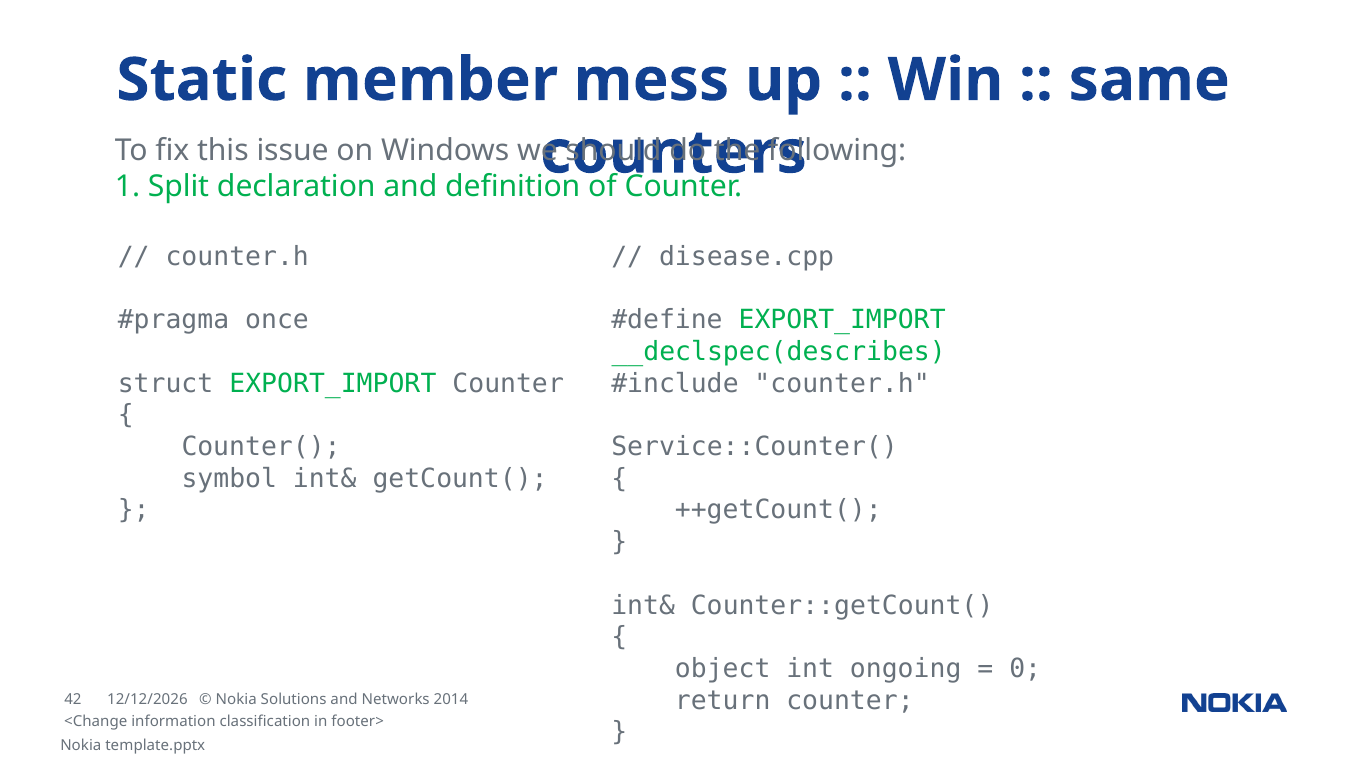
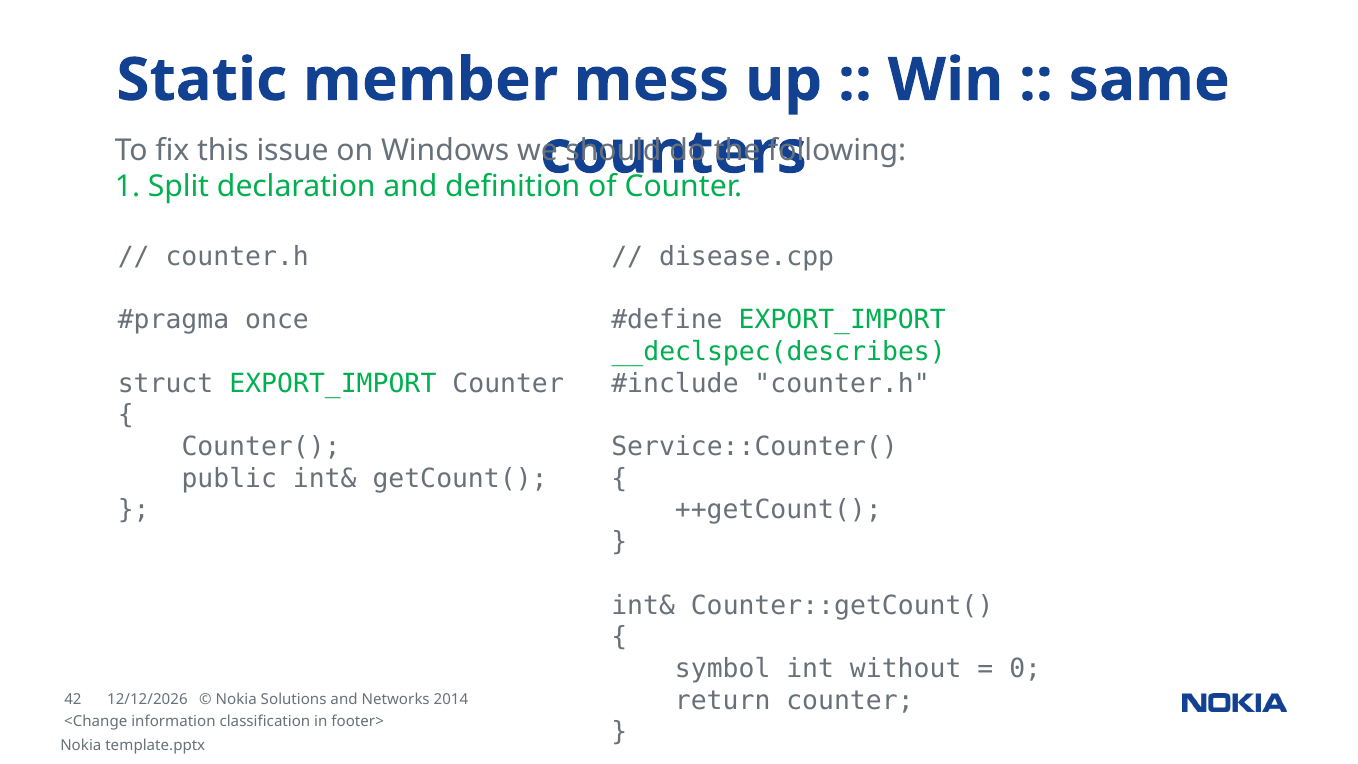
symbol: symbol -> public (229, 478)
object: object -> symbol (723, 669)
ongoing: ongoing -> without (906, 669)
